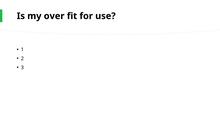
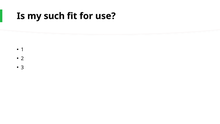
over: over -> such (54, 16)
